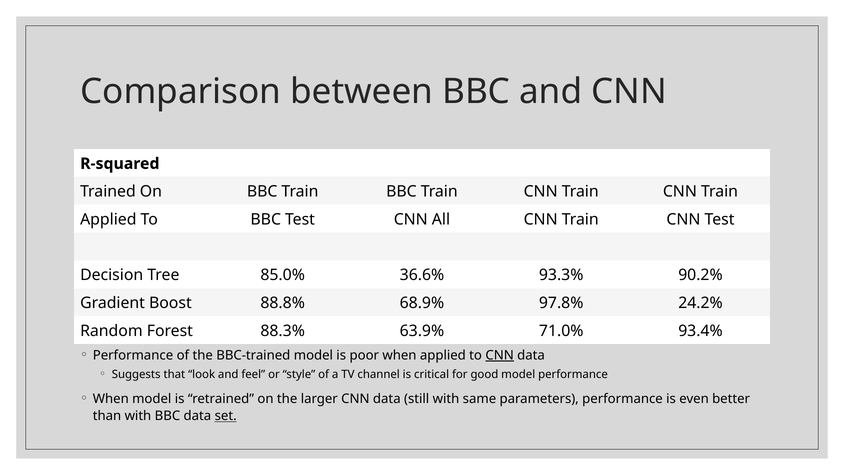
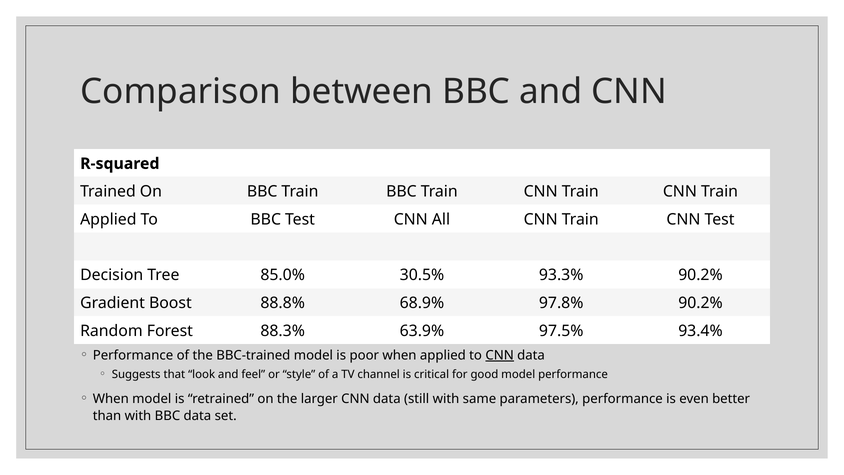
36.6%: 36.6% -> 30.5% (422, 275)
97.8% 24.2%: 24.2% -> 90.2% (700, 303)
71.0%: 71.0% -> 97.5% (561, 331)
set underline: present -> none (226, 416)
